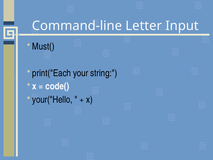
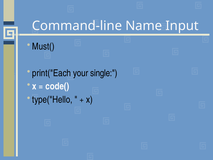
Letter: Letter -> Name (144, 26)
string: string -> single (104, 73)
your("Hello: your("Hello -> type("Hello (52, 99)
